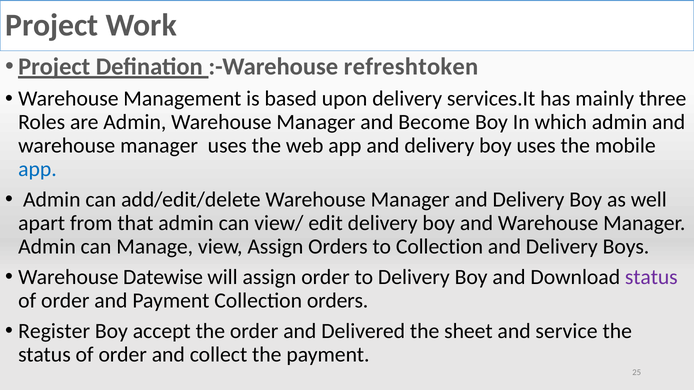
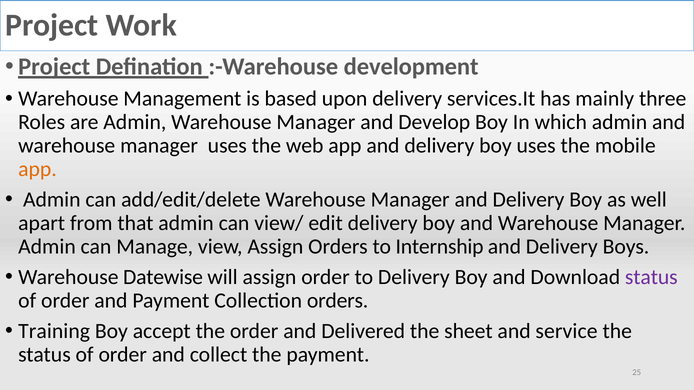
refreshtoken: refreshtoken -> development (411, 67)
Become: Become -> Develop (434, 122)
app colour: blue -> orange (37, 169)
to Collection: Collection -> Internship (440, 247)
Register: Register -> Training (54, 331)
